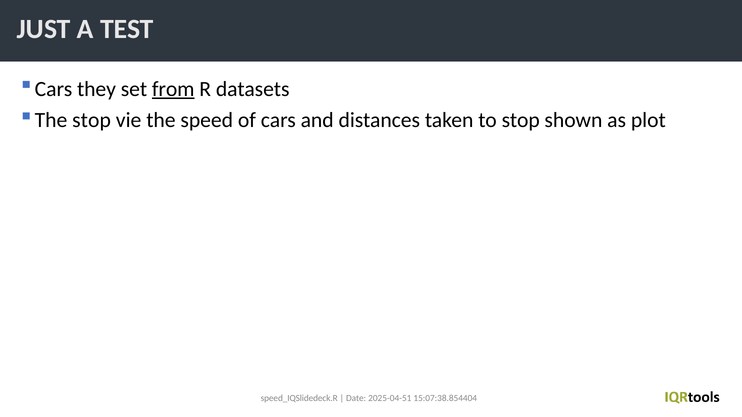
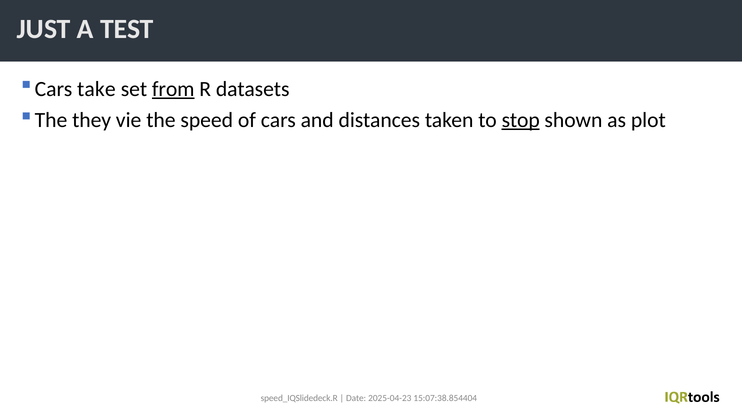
they: they -> take (96, 89)
The stop: stop -> they (92, 120)
stop underline: none -> present (521, 120)
2025-04-51: 2025-04-51 -> 2025-04-23 (390, 399)
